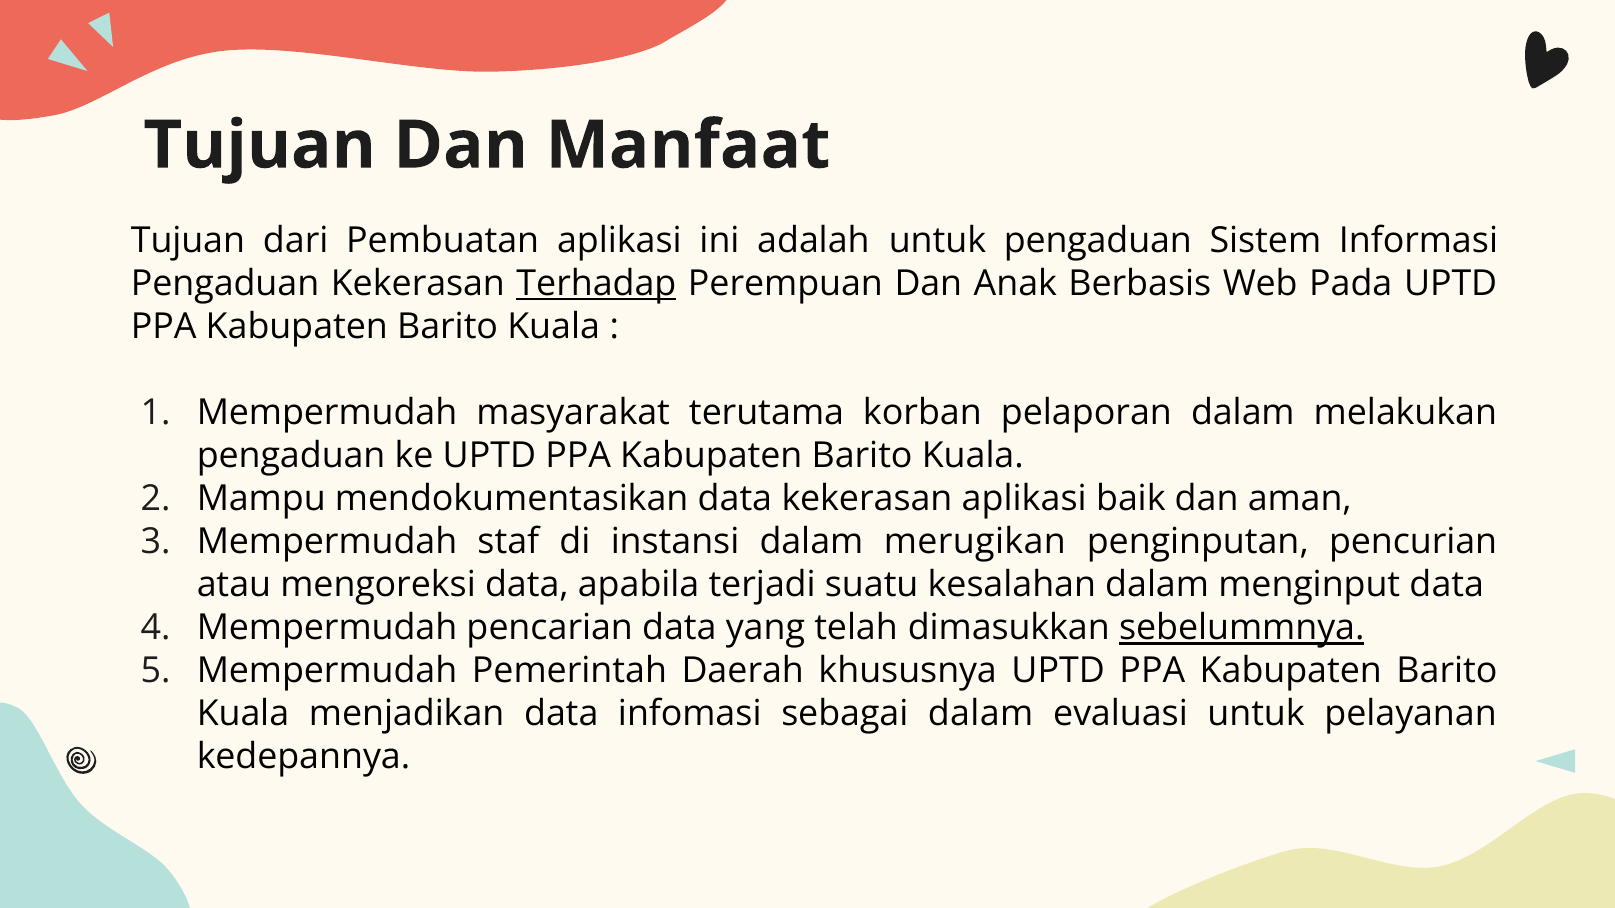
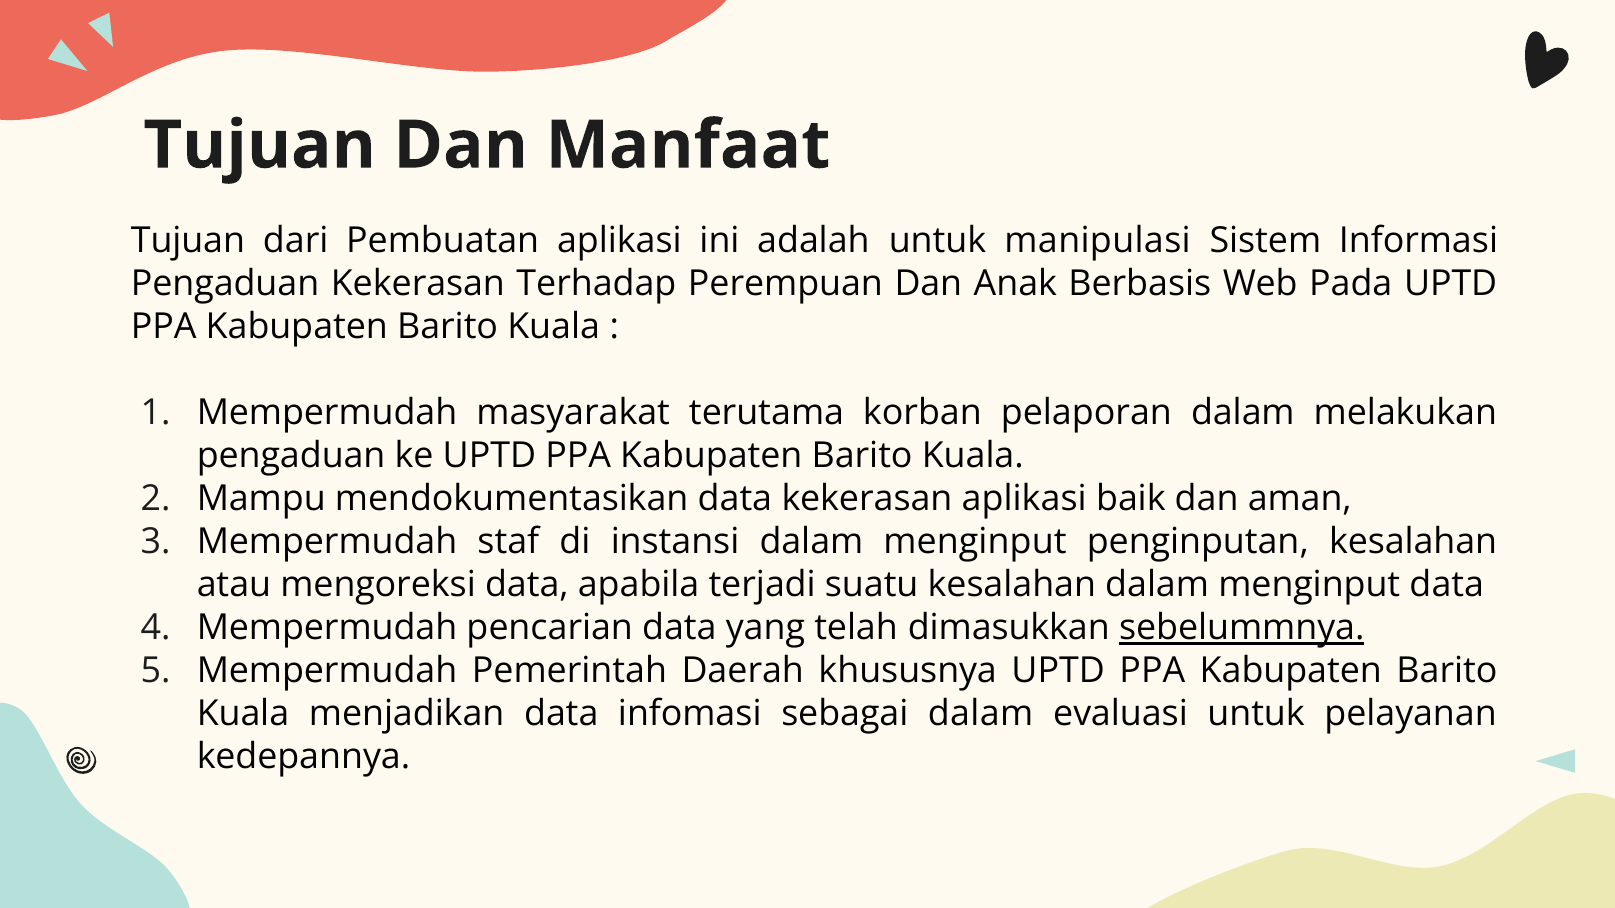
untuk pengaduan: pengaduan -> manipulasi (1098, 241)
Terhadap underline: present -> none (596, 284)
instansi dalam merugikan: merugikan -> menginput (975, 542)
penginputan pencurian: pencurian -> kesalahan (1413, 542)
